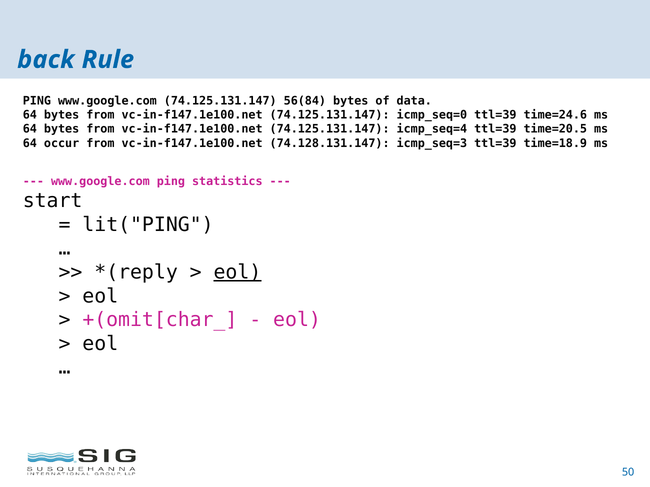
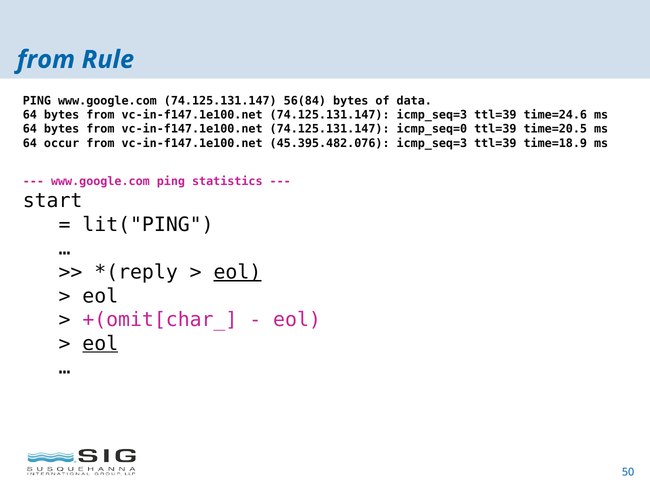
back: back -> from (46, 60)
74.125.131.147 icmp_seq=0: icmp_seq=0 -> icmp_seq=3 (432, 115)
icmp_seq=4: icmp_seq=4 -> icmp_seq=0 (432, 129)
74.128.131.147: 74.128.131.147 -> 45.395.482.076 (330, 143)
eol underline: none -> present (100, 344)
